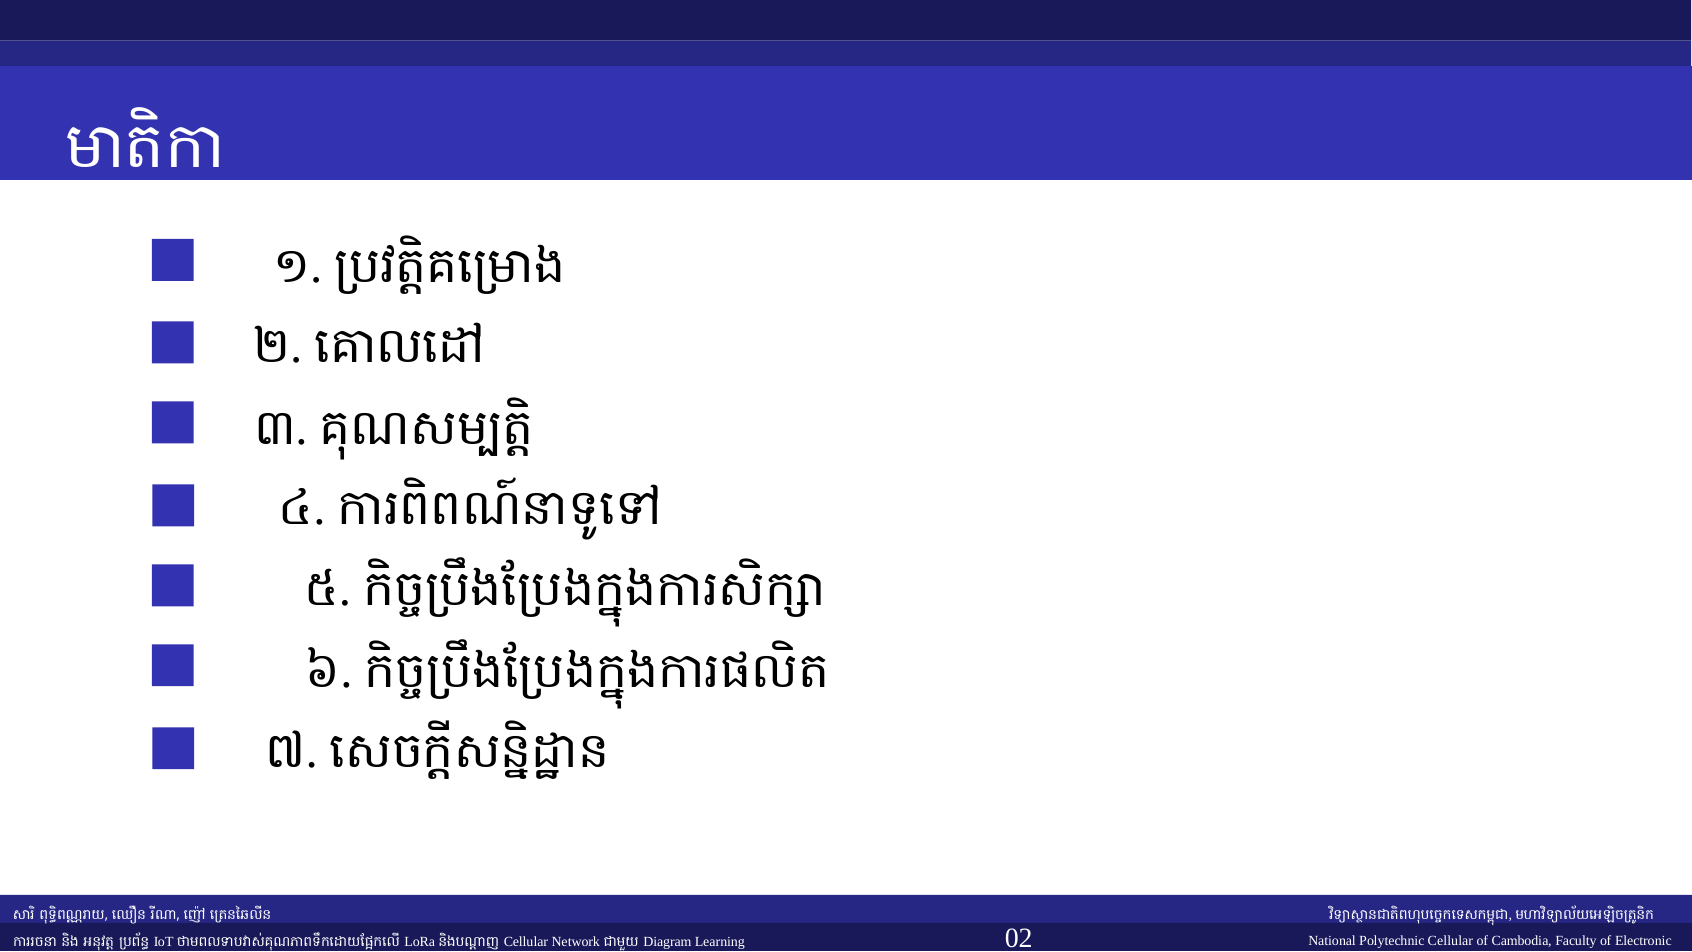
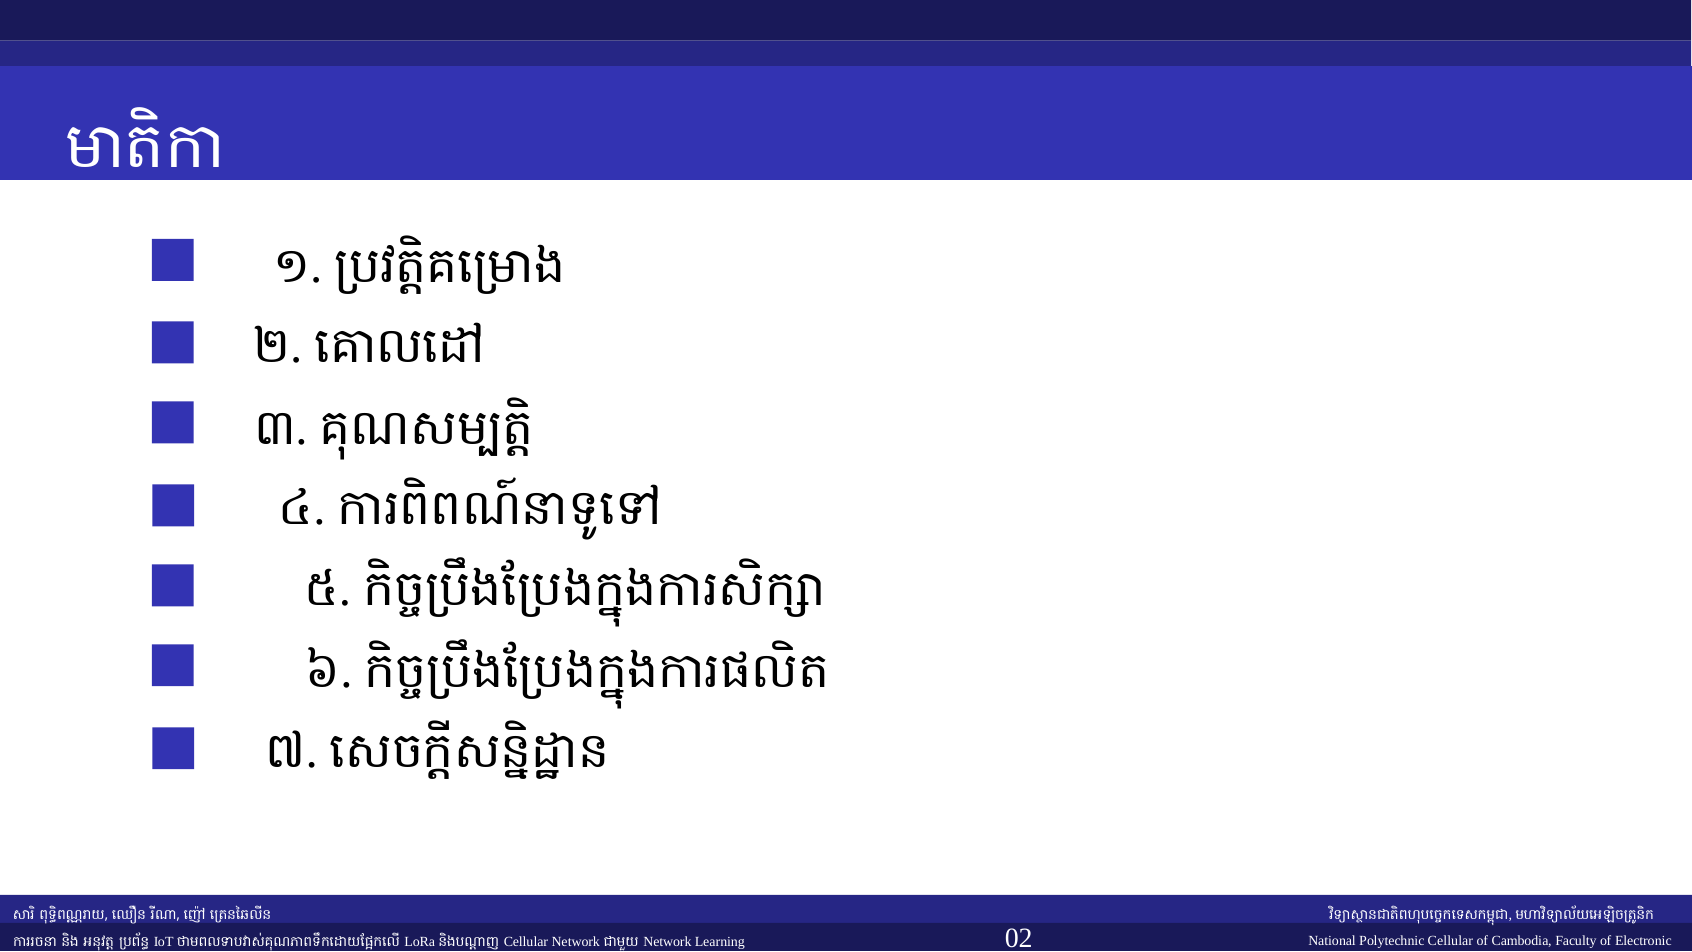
Diagram: Diagram -> Network (667, 942)
